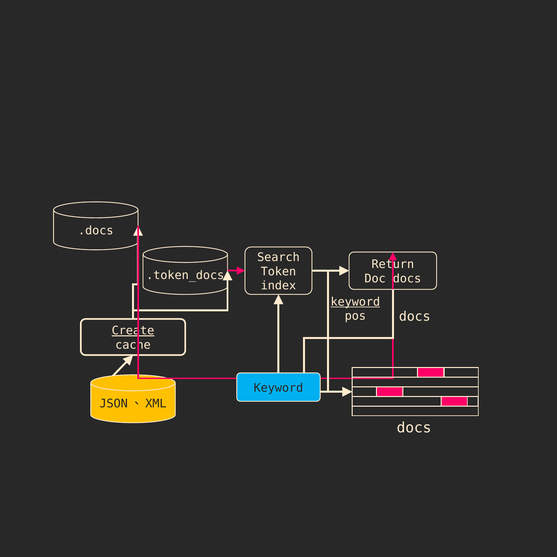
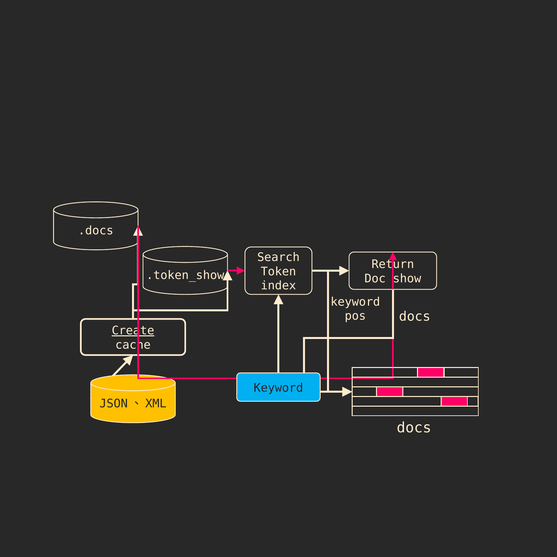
.token_docs: .token_docs -> .token_show (185, 275)
Doc docs: docs -> show (407, 279)
keyword underline: present -> none (355, 302)
